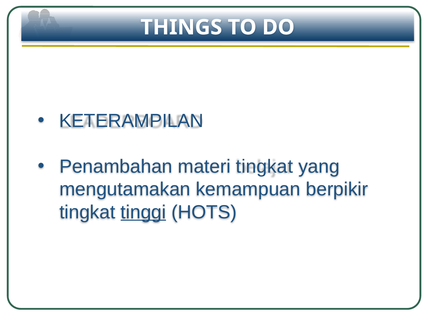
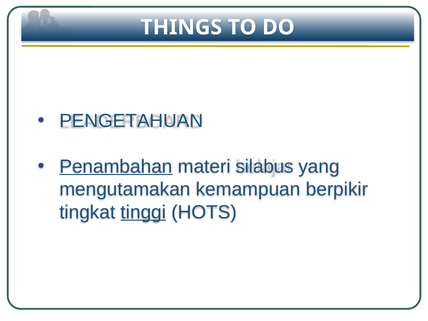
KETERAMPILAN: KETERAMPILAN -> PENGETAHUAN (131, 121)
Penambahan underline: none -> present (116, 166)
materi tingkat: tingkat -> silabus (265, 166)
